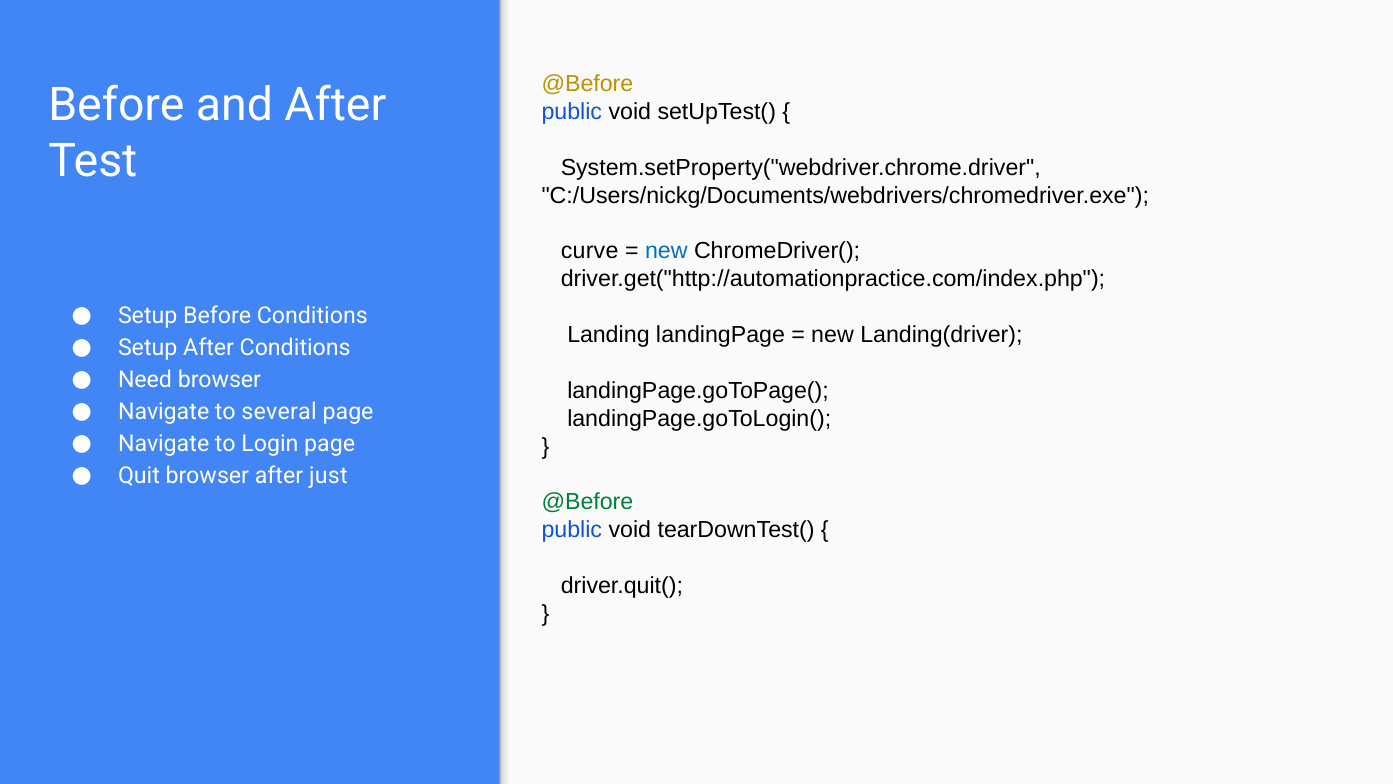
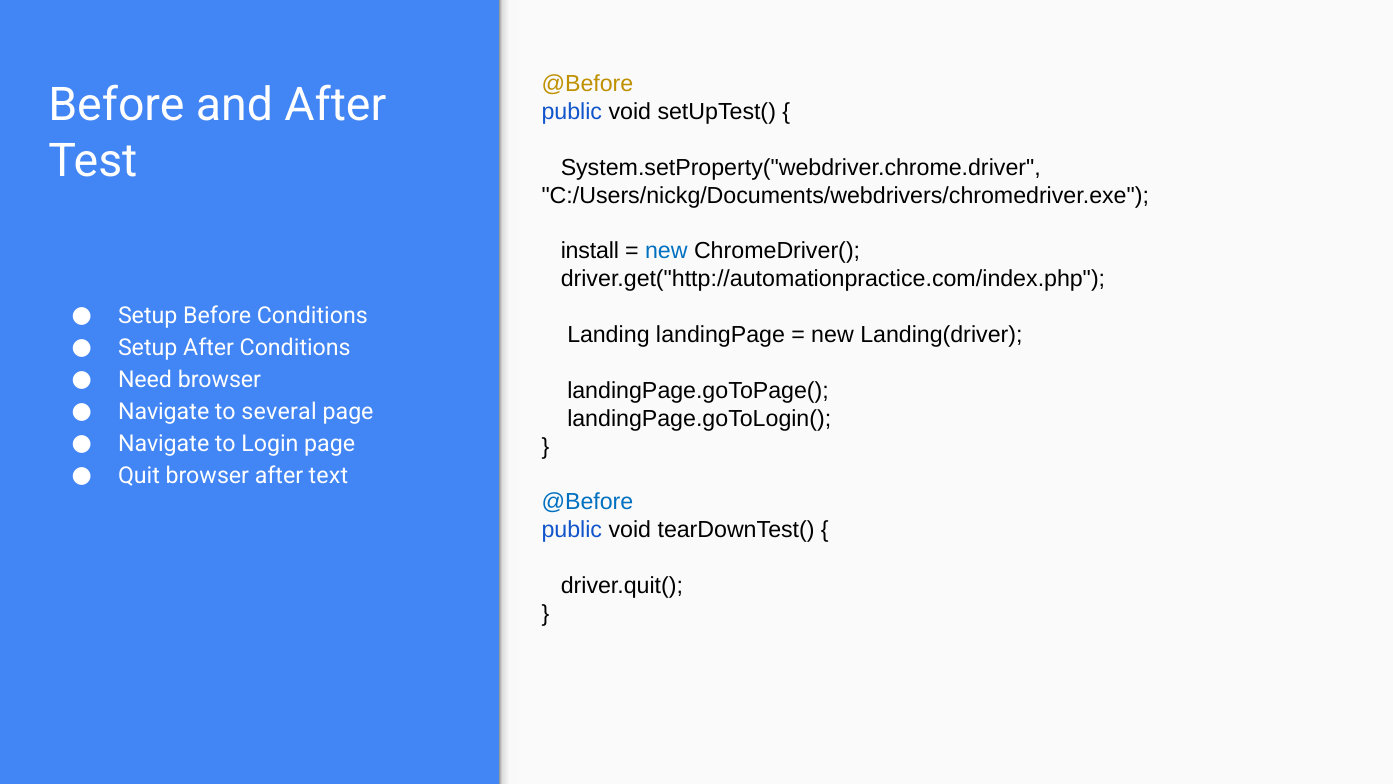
curve: curve -> install (590, 251)
just: just -> text (328, 476)
@Before colour: green -> blue (587, 502)
